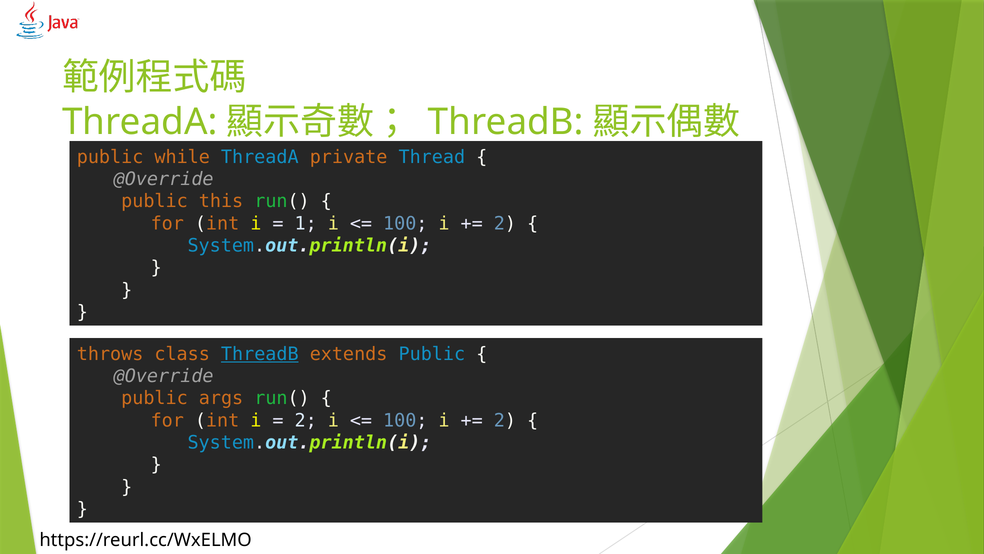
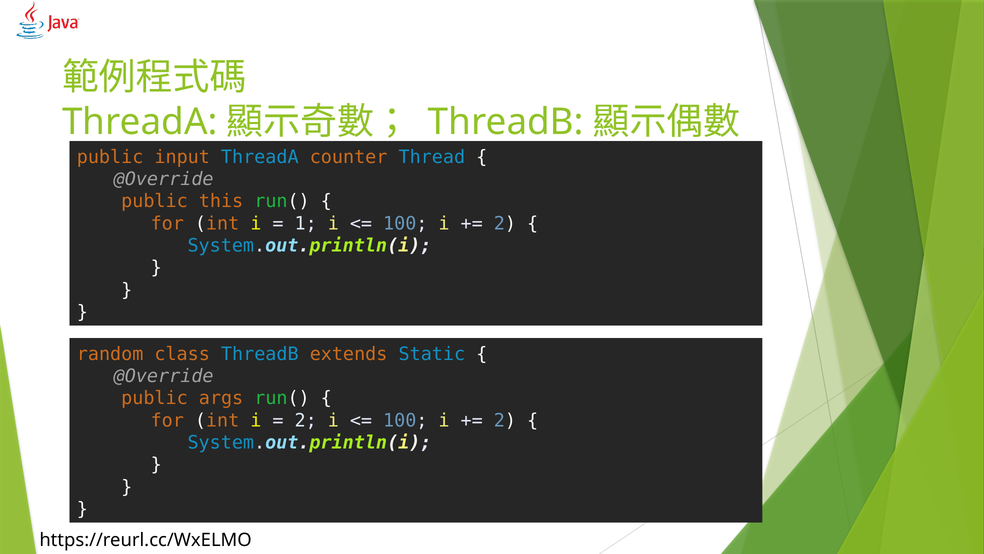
while: while -> input (182, 157)
private: private -> counter (349, 157)
throws: throws -> random (110, 354)
ThreadB underline: present -> none (260, 354)
extends Public: Public -> Static (432, 354)
